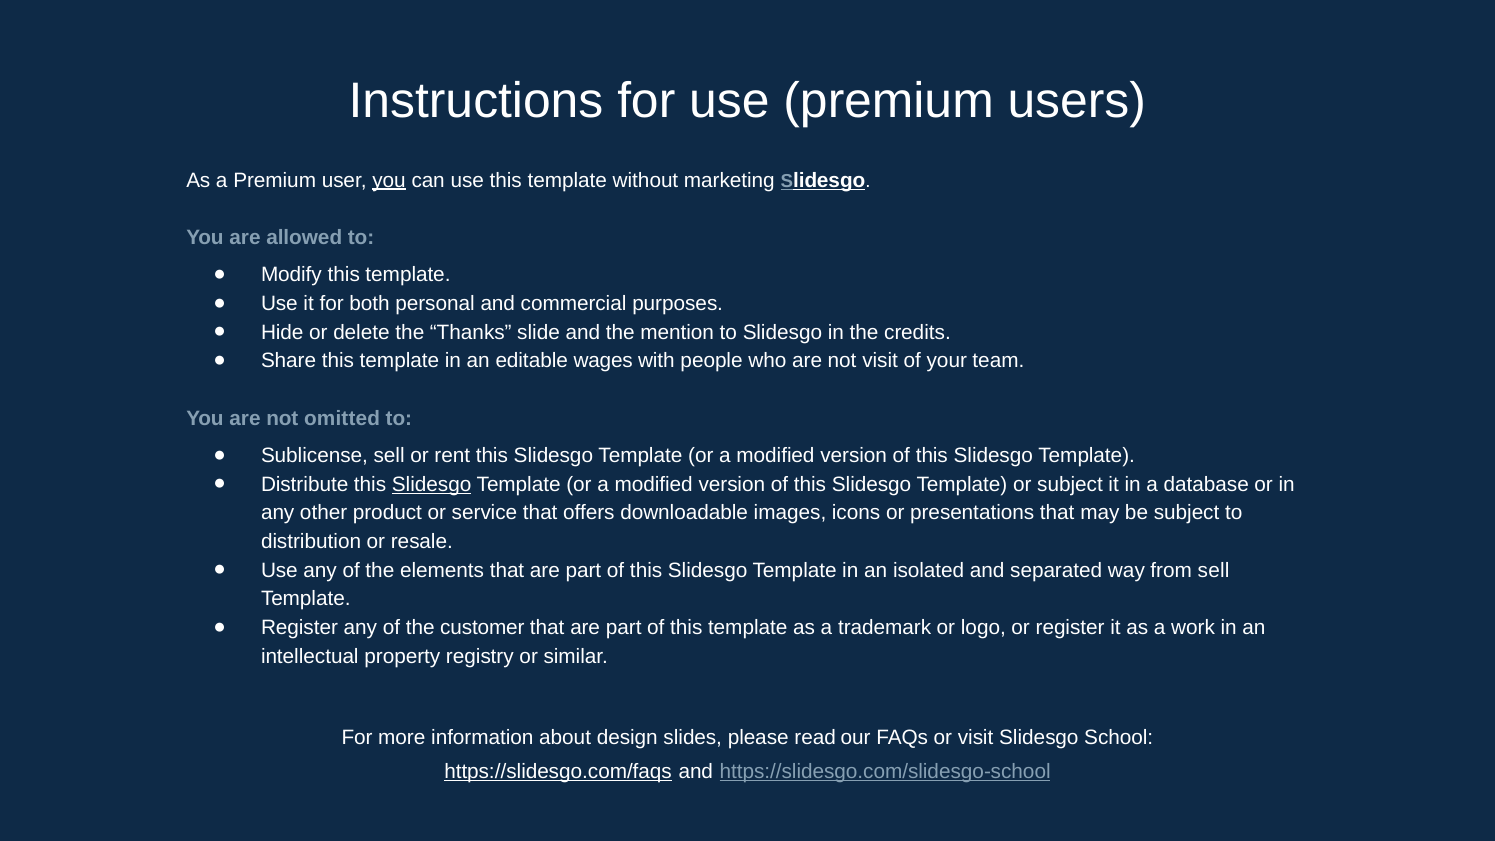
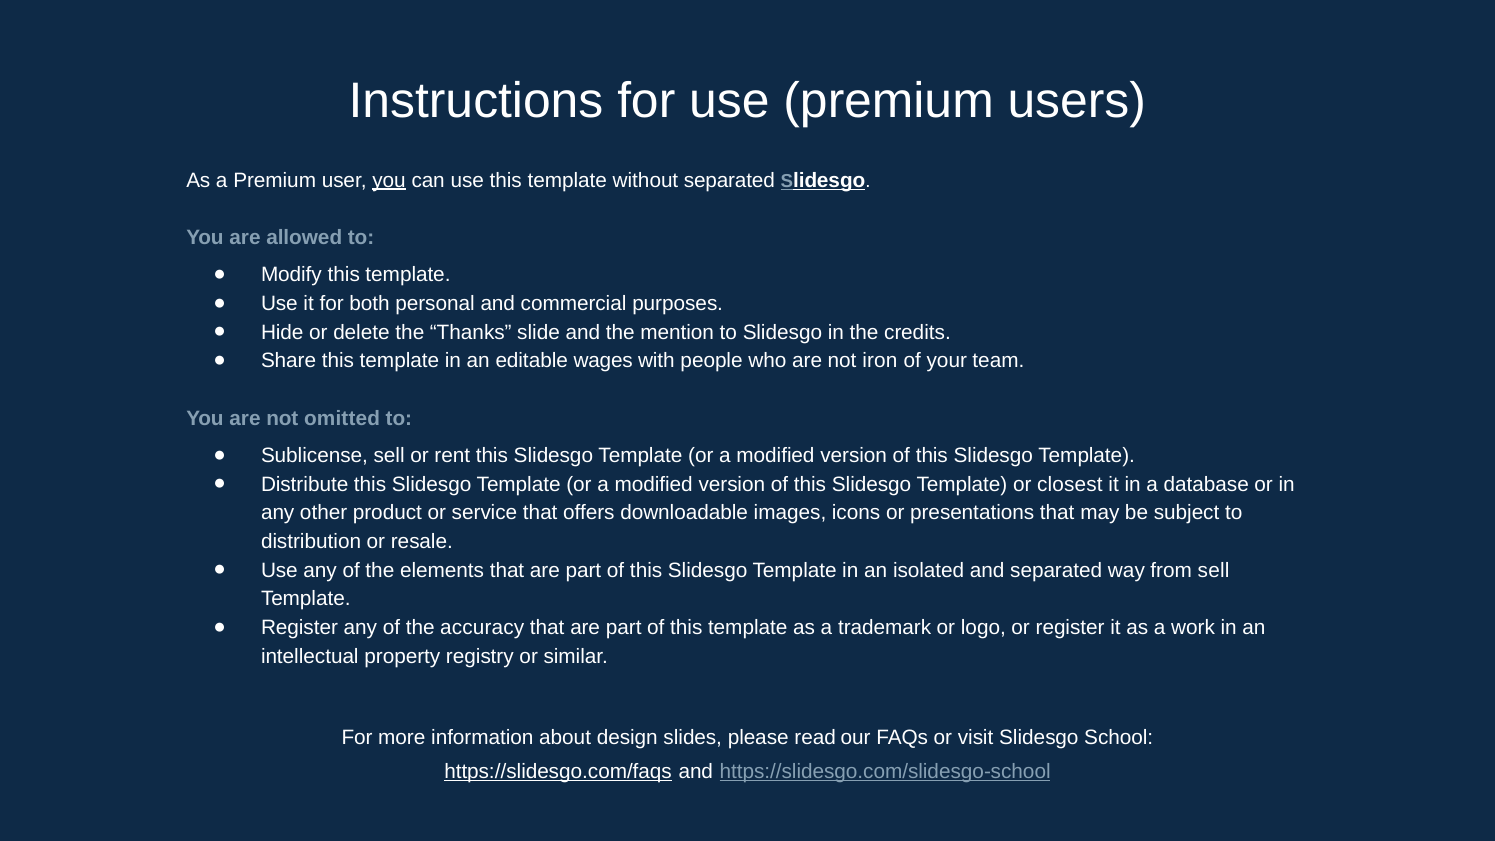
without marketing: marketing -> separated (729, 180)
not visit: visit -> iron (880, 361)
Slidesgo underline: present -> none (432, 484)
or subject: subject -> closest (1070, 484)
customer: customer -> accuracy (482, 628)
